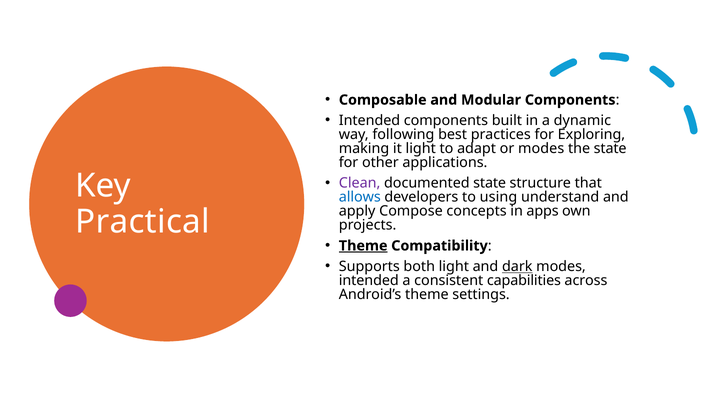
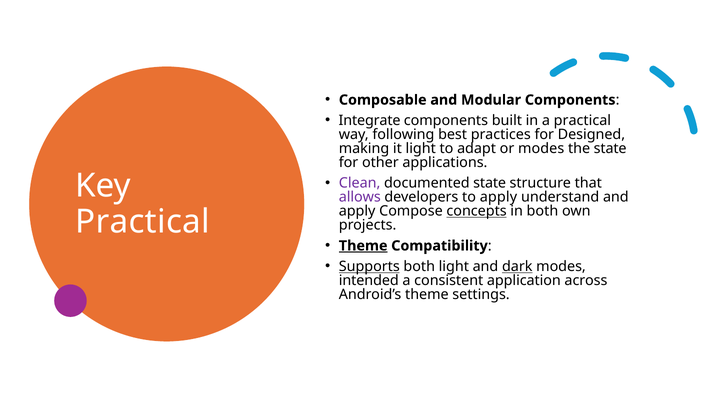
Intended: Intended -> Integrate (370, 121)
a dynamic: dynamic -> practical (582, 121)
Exploring: Exploring -> Designed (591, 135)
allows colour: blue -> purple (360, 197)
to using: using -> apply (498, 197)
concepts underline: none -> present (477, 211)
in apps: apps -> both (542, 211)
Supports underline: none -> present (369, 267)
capabilities: capabilities -> application (524, 281)
